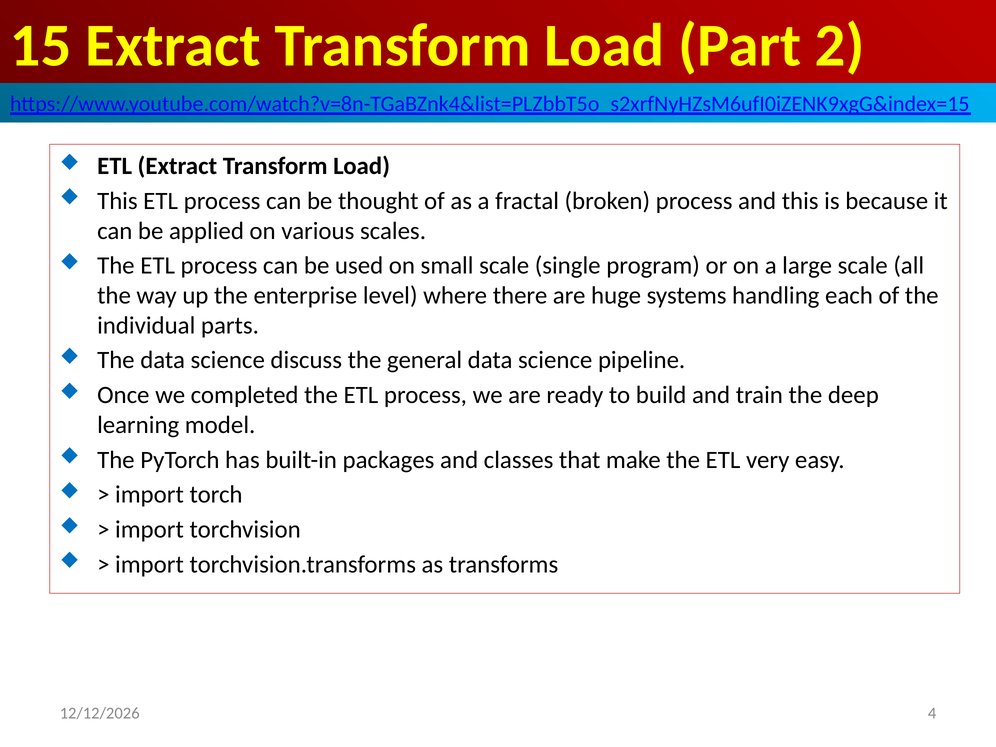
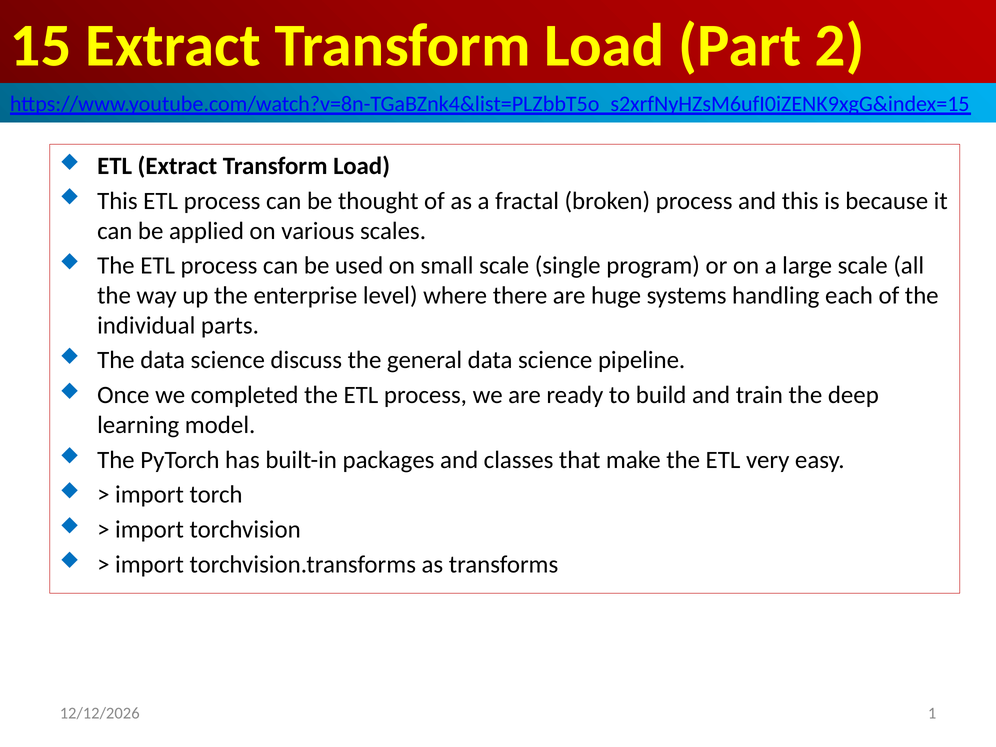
4: 4 -> 1 (932, 713)
